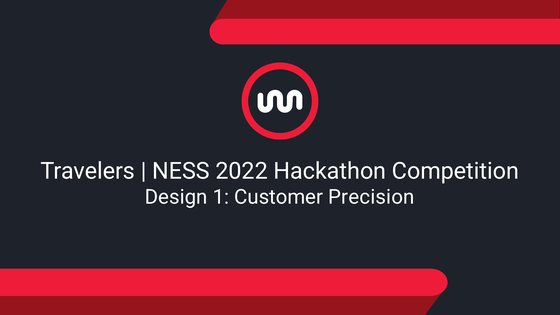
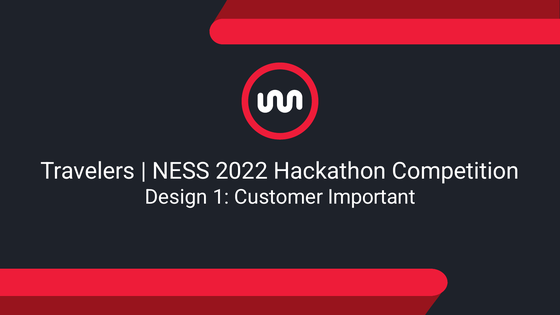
Precision: Precision -> Important (372, 197)
